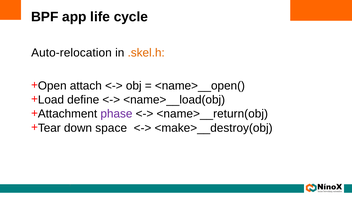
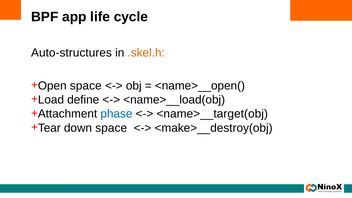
Auto-relocation: Auto-relocation -> Auto-structures (71, 53)
attach: attach -> space (86, 86)
phase colour: purple -> blue (116, 114)
<name>__return(obj: <name>__return(obj -> <name>__target(obj (212, 114)
